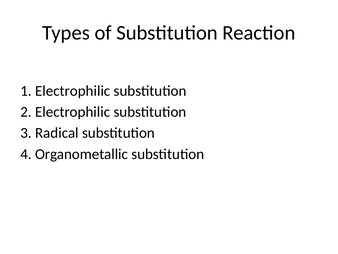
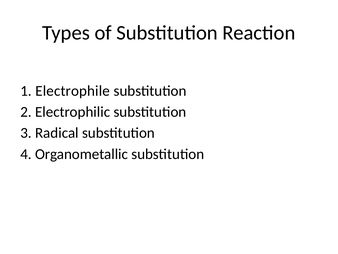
1 Electrophilic: Electrophilic -> Electrophile (73, 91)
